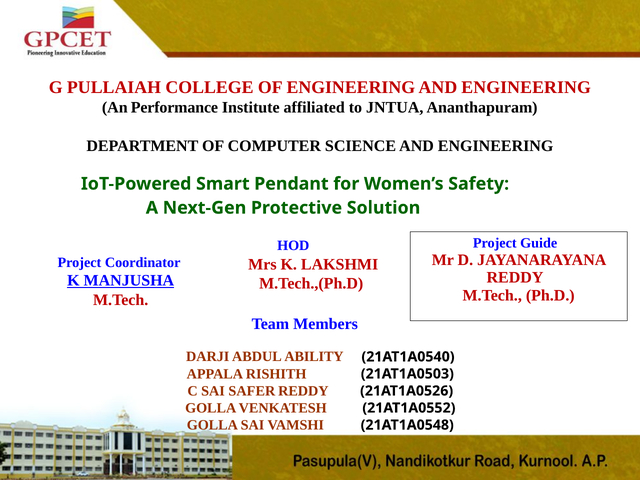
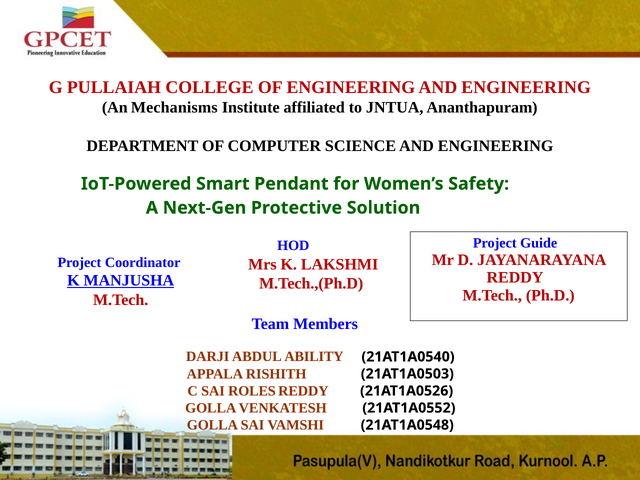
Performance: Performance -> Mechanisms (174, 108)
SAFER: SAFER -> ROLES (252, 391)
